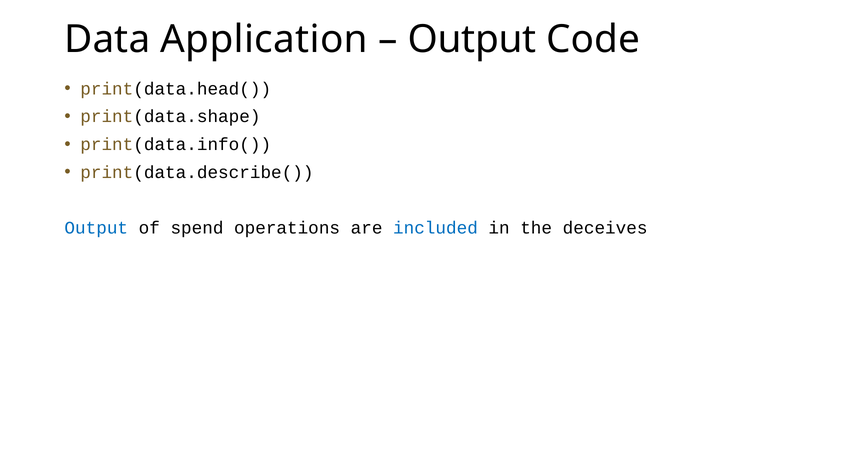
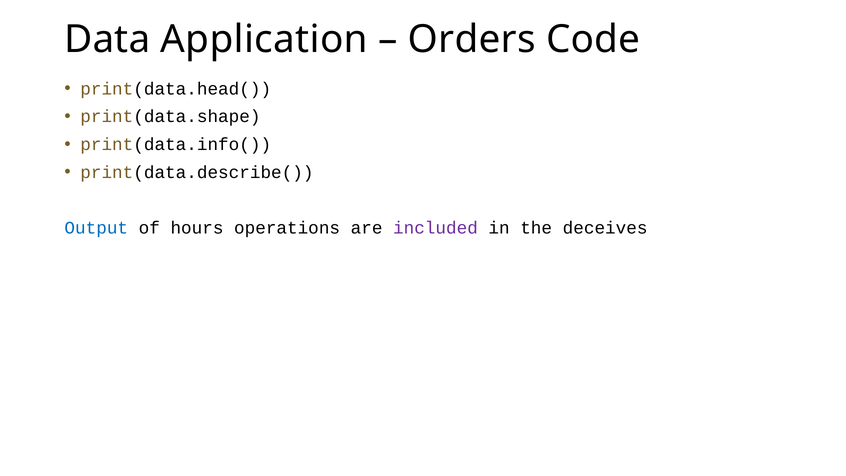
Output: Output -> Orders (472, 39)
spend: spend -> hours (197, 228)
included colour: blue -> purple (435, 228)
